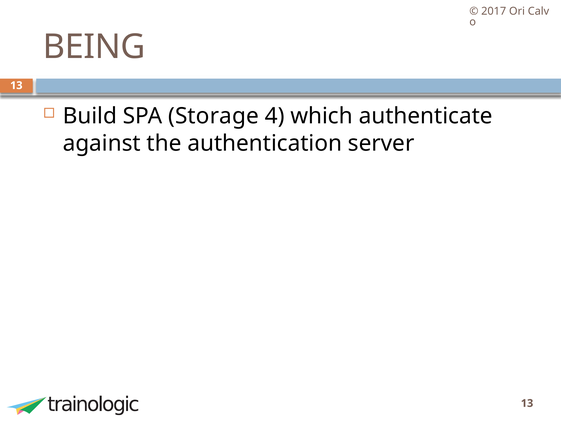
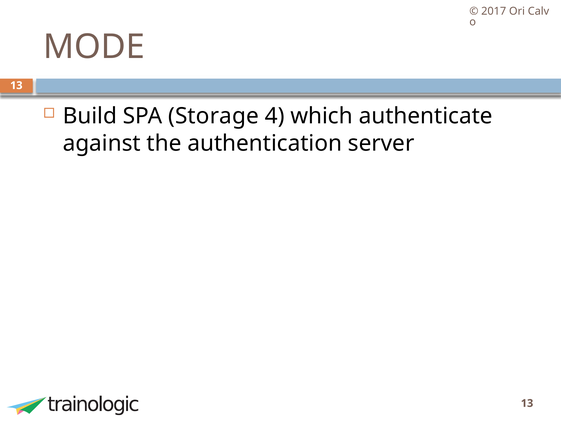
BEING: BEING -> MODE (94, 47)
